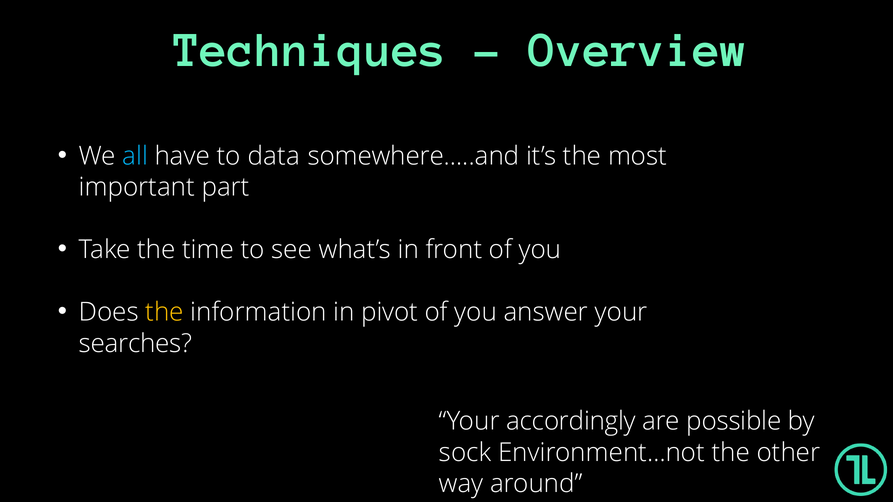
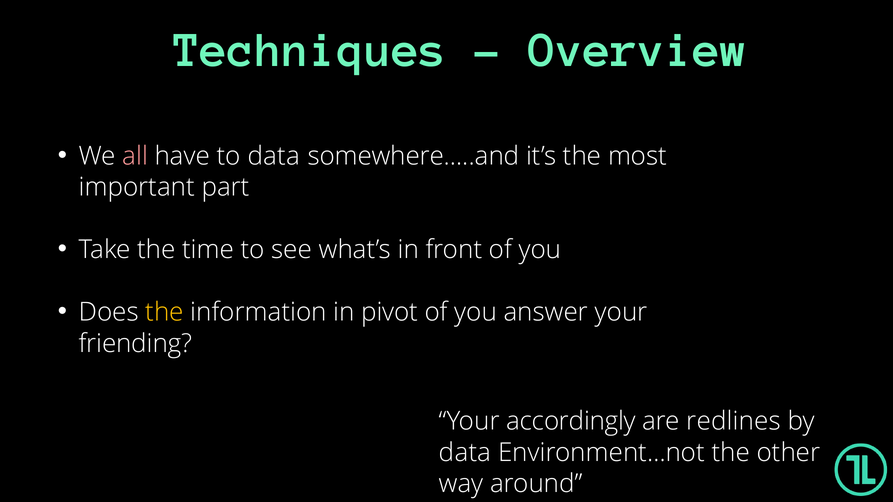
all colour: light blue -> pink (135, 156)
searches: searches -> friending (135, 344)
possible: possible -> redlines (734, 422)
sock: sock -> data (465, 453)
